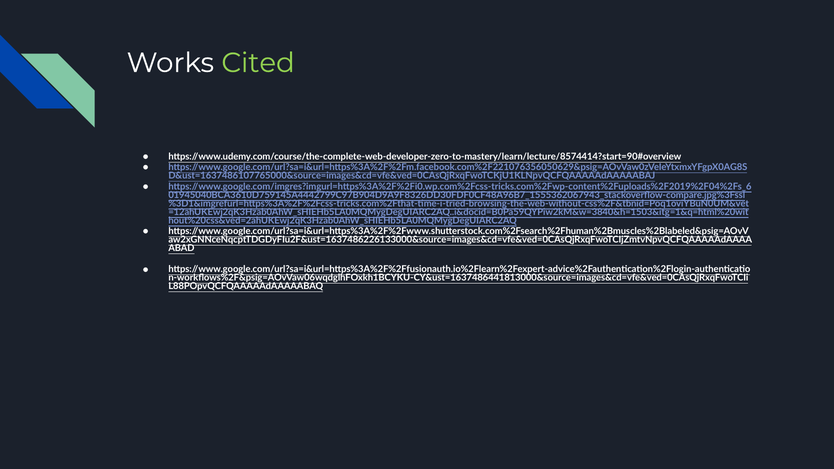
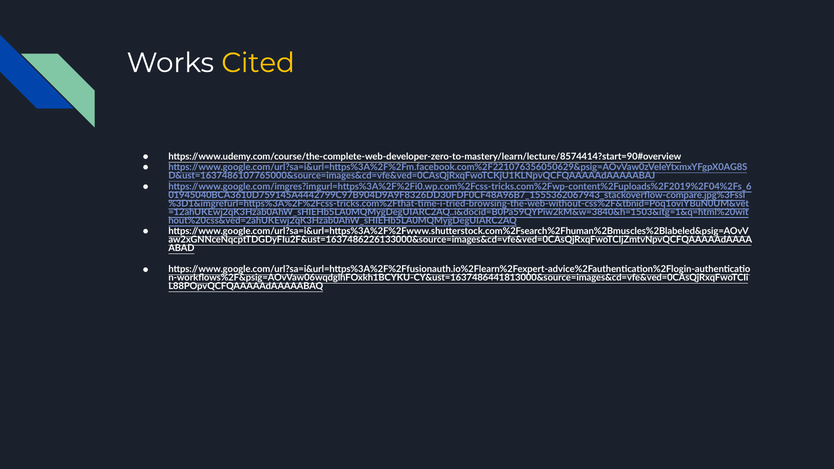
Cited colour: light green -> yellow (258, 63)
